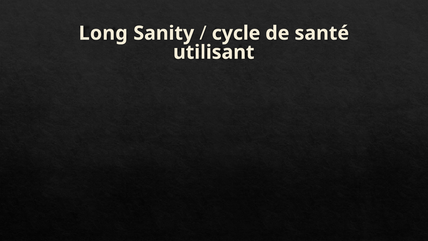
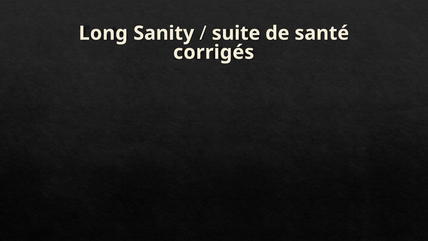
cycle: cycle -> suite (236, 33)
utilisant: utilisant -> corrigés (214, 52)
